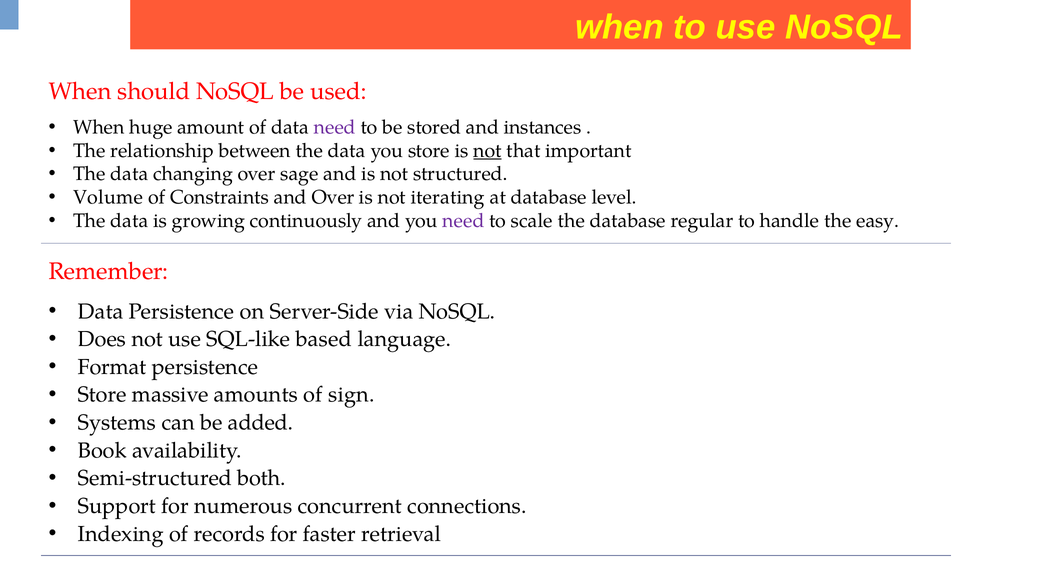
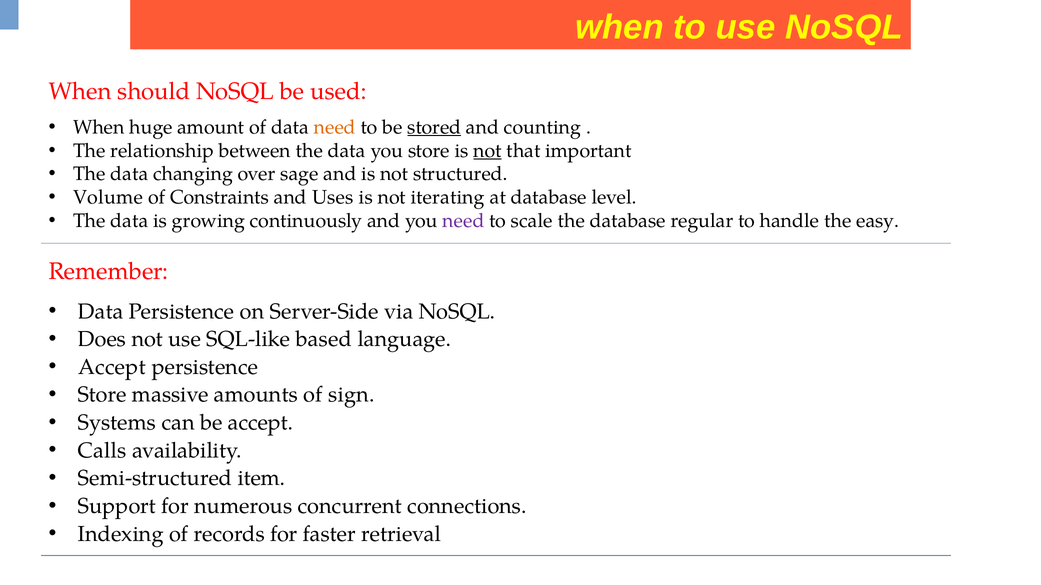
need colour: purple -> orange (335, 127)
stored underline: none -> present (434, 127)
instances: instances -> counting (542, 127)
and Over: Over -> Uses (333, 198)
Format: Format -> Accept (112, 367)
be added: added -> accept (261, 423)
Book: Book -> Calls (102, 451)
both: both -> item (261, 479)
